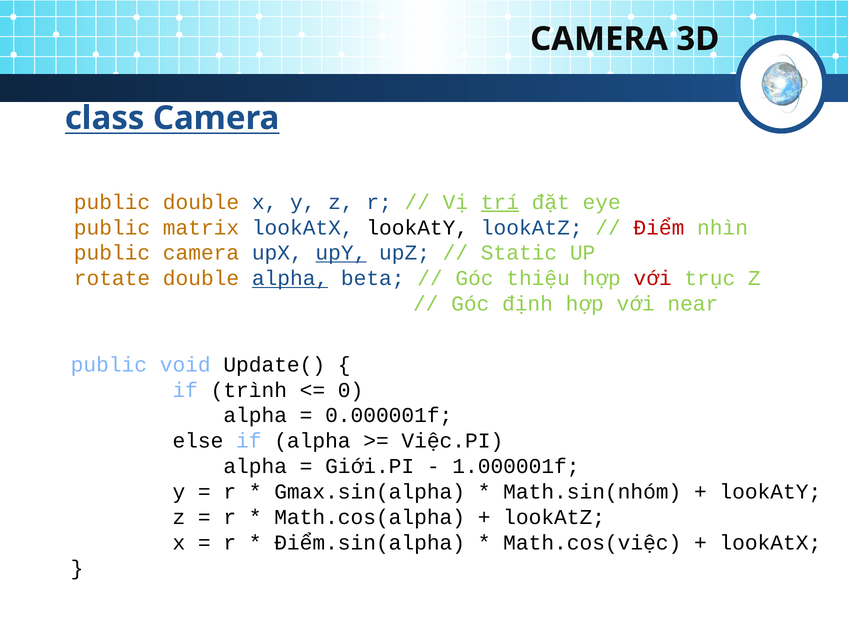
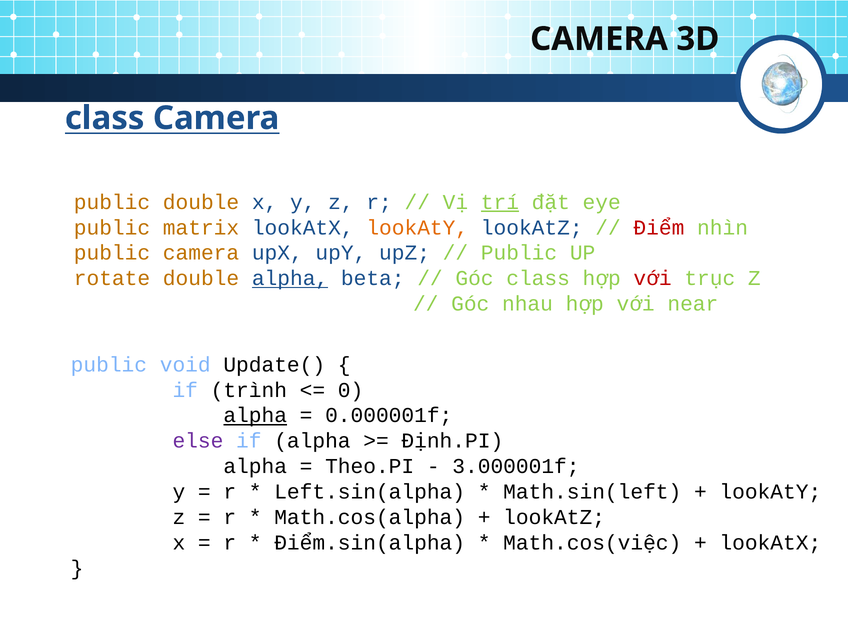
lookAtY colour: black -> orange (417, 228)
upY underline: present -> none (341, 253)
Static: Static -> Public (519, 253)
Góc thiệu: thiệu -> class (538, 278)
định: định -> nhau (527, 304)
alpha underline: none -> present (255, 416)
else colour: black -> purple (198, 441)
Việc.PI: Việc.PI -> Định.PI (452, 441)
Giới.PI: Giới.PI -> Theo.PI (370, 466)
1.000001f: 1.000001f -> 3.000001f (516, 466)
Gmax.sin(alpha: Gmax.sin(alpha -> Left.sin(alpha (370, 492)
Math.sin(nhóm: Math.sin(nhóm -> Math.sin(left (592, 492)
